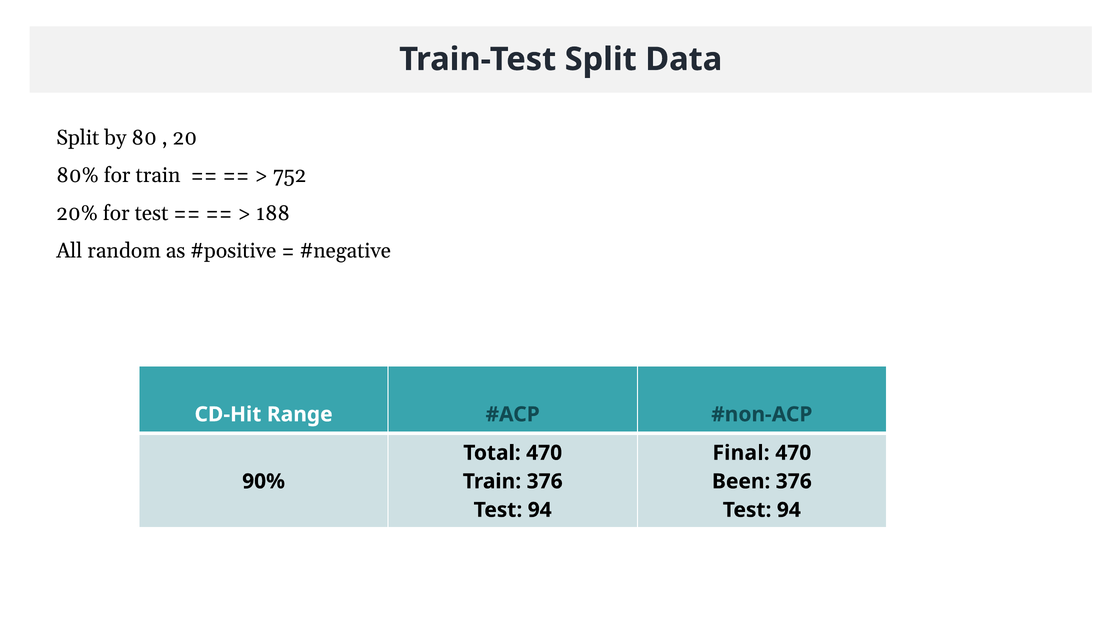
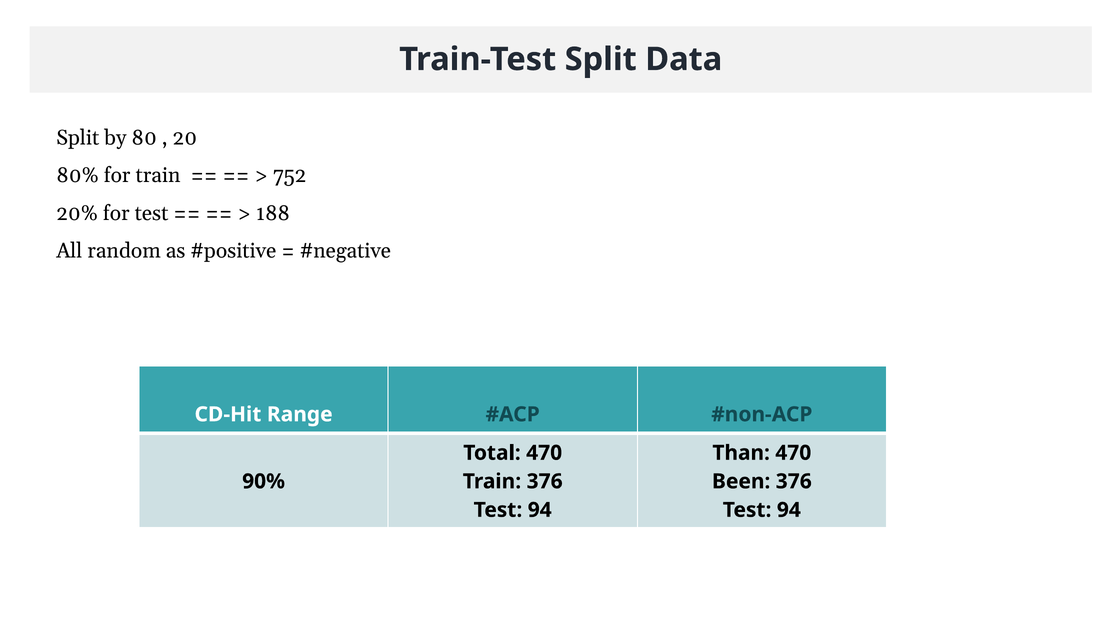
Final: Final -> Than (741, 453)
